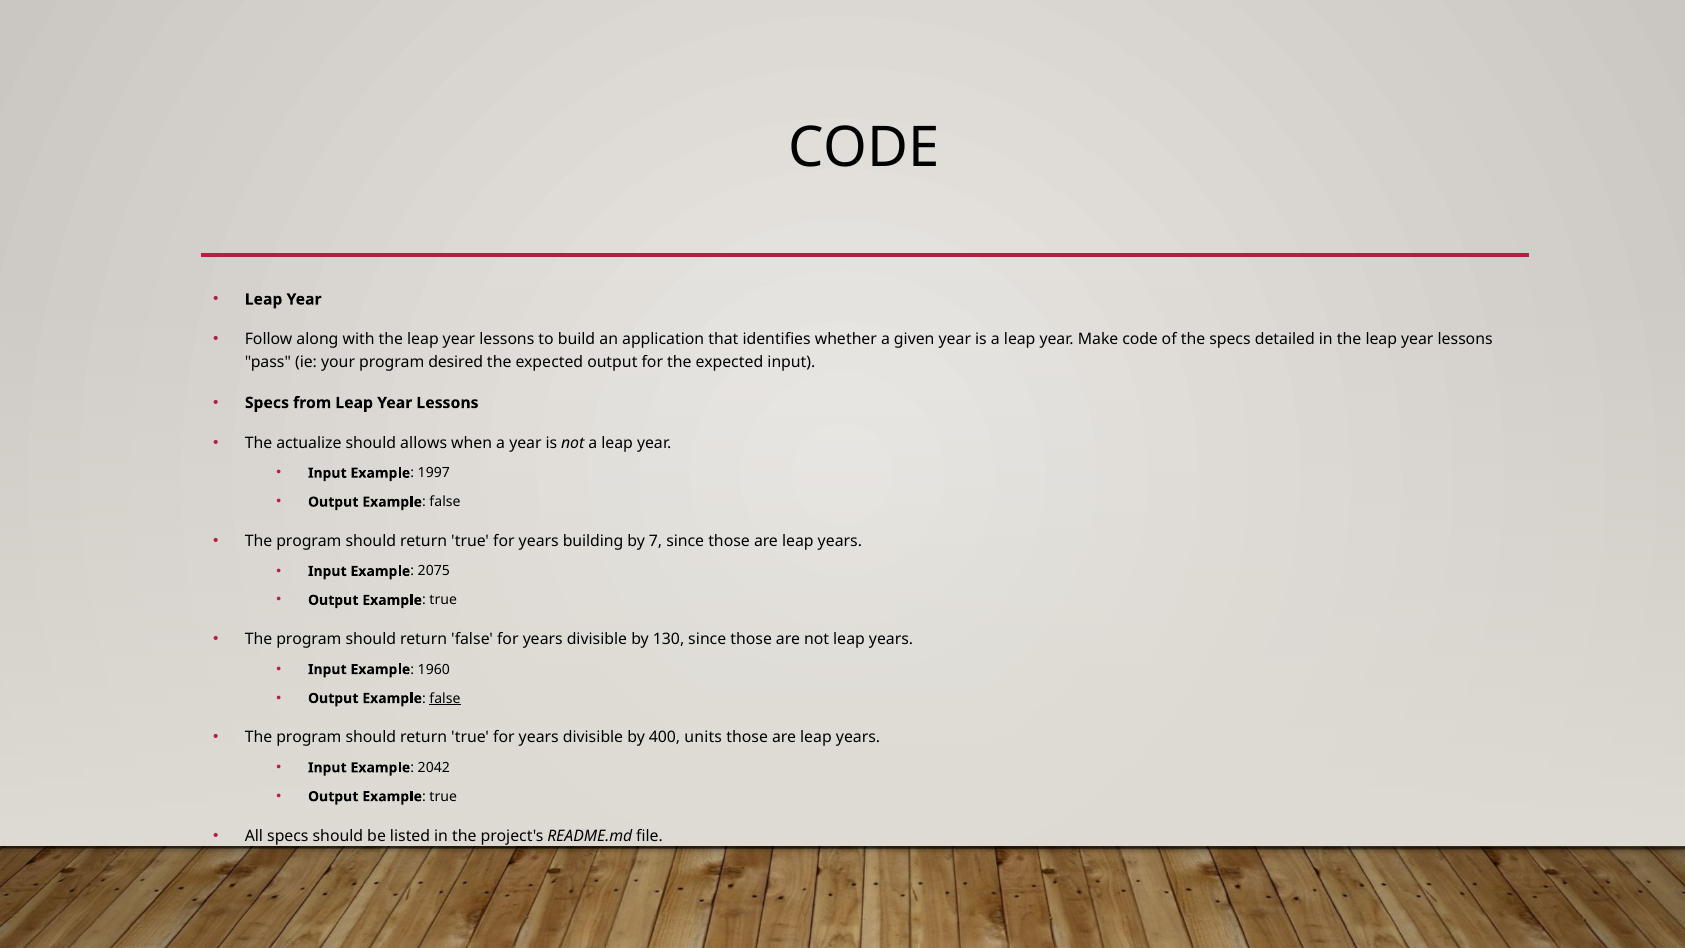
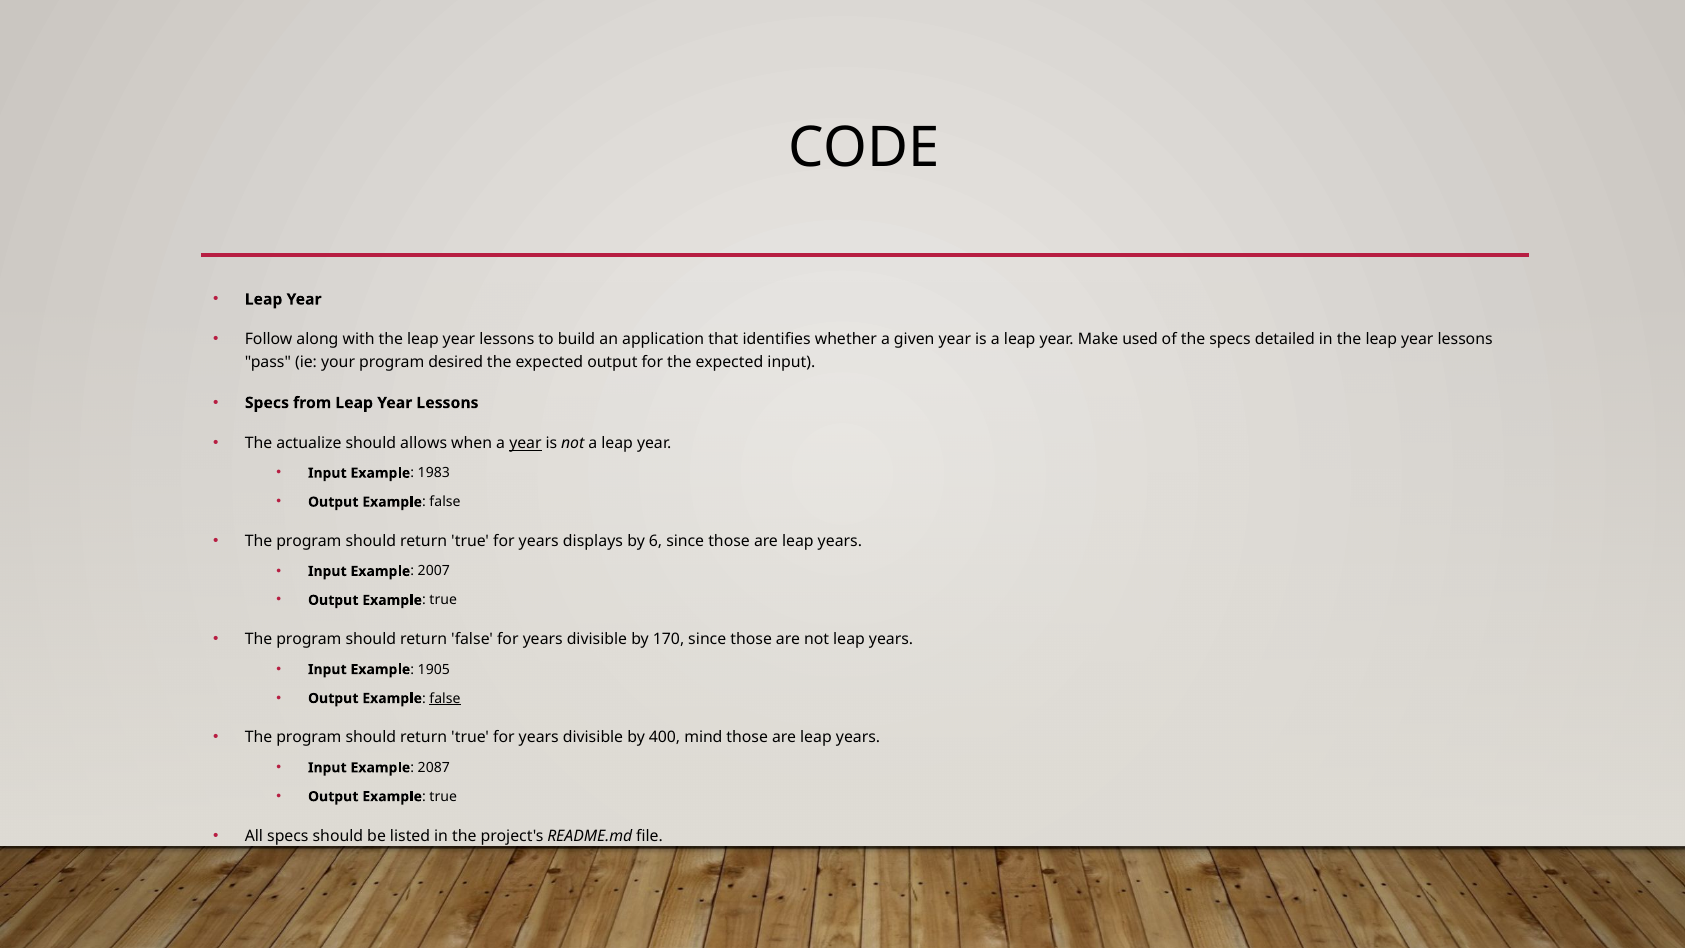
Make code: code -> used (1140, 340)
year underline: none -> present (525, 443)
1997: 1997 -> 1983 (434, 473)
building: building -> displays (593, 541)
7: 7 -> 6 (655, 541)
2075: 2075 -> 2007 (434, 571)
130: 130 -> 170 (669, 639)
1960: 1960 -> 1905 (434, 669)
units: units -> mind (703, 738)
2042: 2042 -> 2087 (434, 767)
